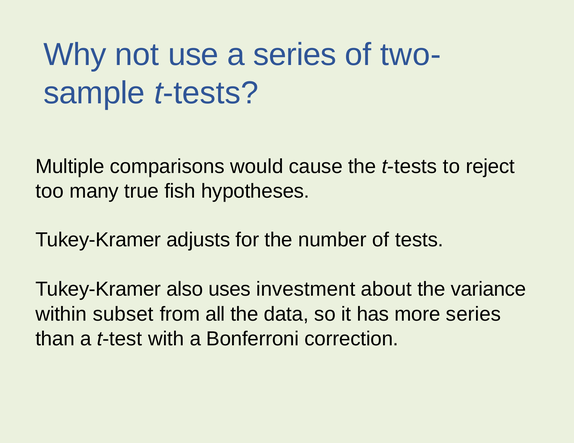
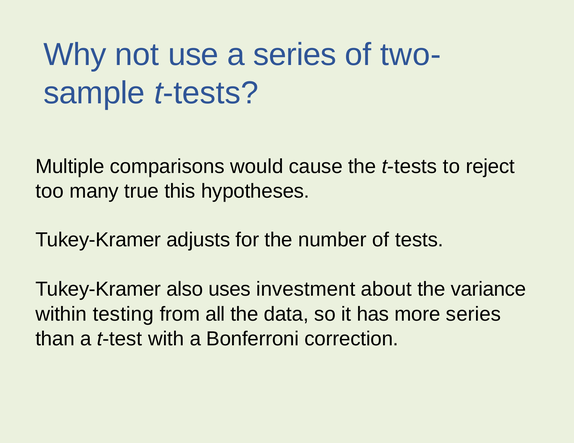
fish: fish -> this (180, 191)
subset: subset -> testing (123, 314)
